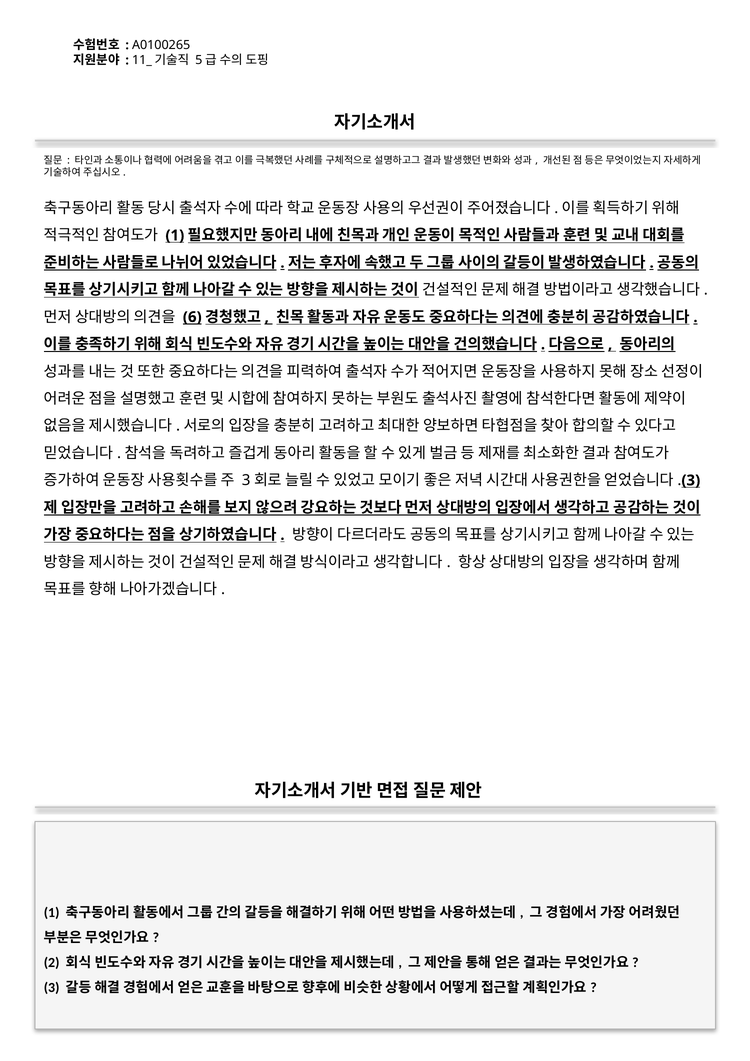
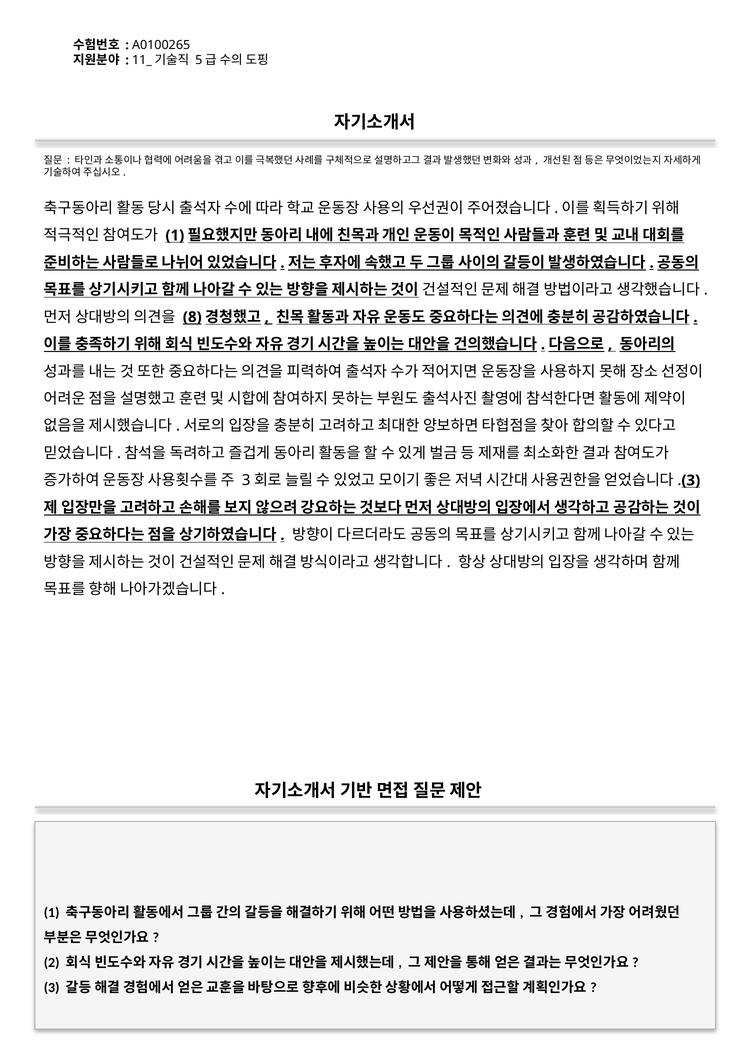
6: 6 -> 8 (192, 317)
